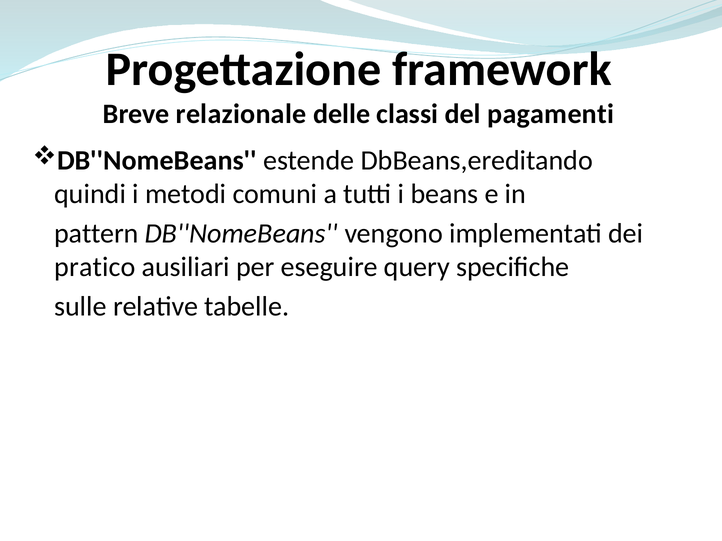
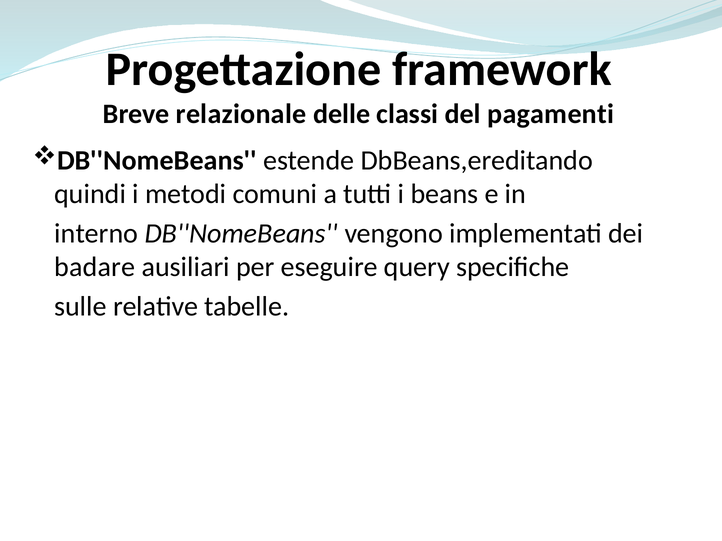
pattern: pattern -> interno (96, 234)
pratico: pratico -> badare (95, 267)
